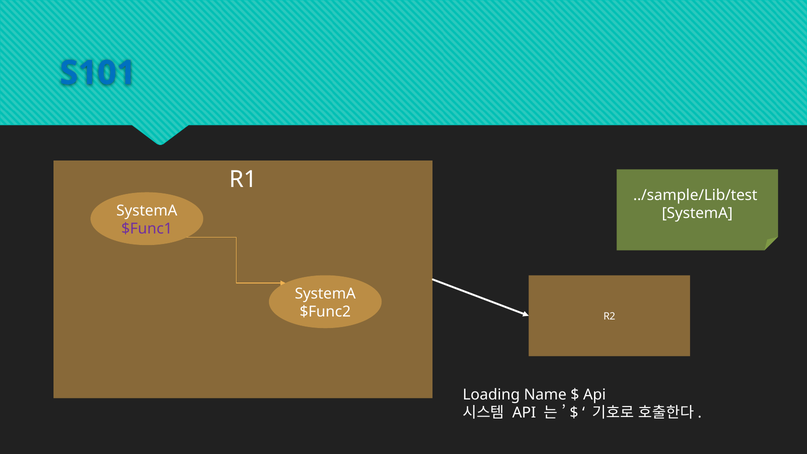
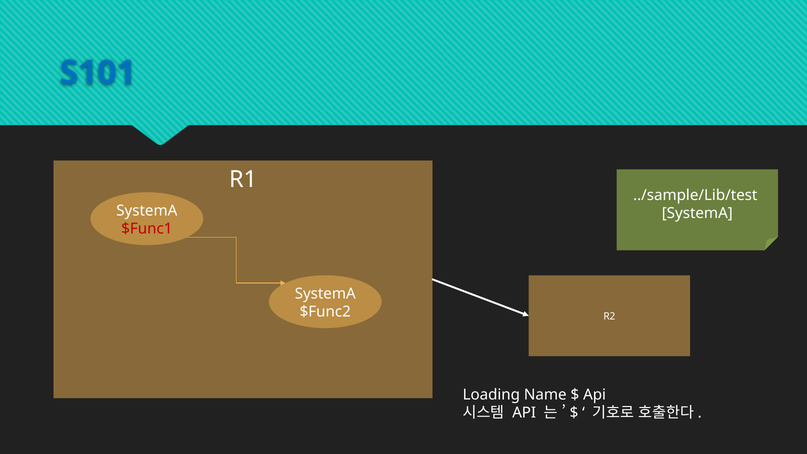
$Func1 colour: purple -> red (147, 229)
